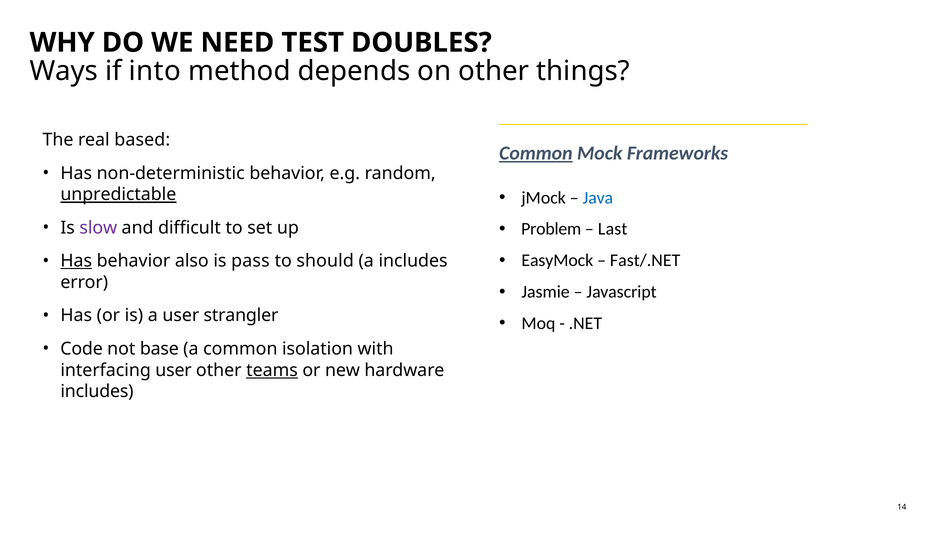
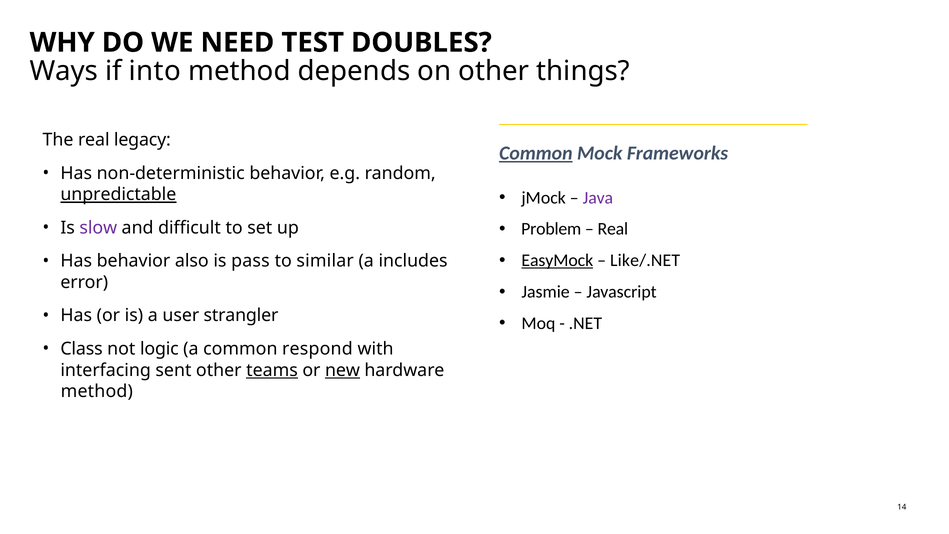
based: based -> legacy (142, 140)
Java colour: blue -> purple (598, 198)
Last: Last -> Real (613, 229)
EasyMock underline: none -> present (557, 260)
Fast/.NET: Fast/.NET -> Like/.NET (645, 260)
Has underline: present -> none (76, 261)
should: should -> similar (325, 261)
Code: Code -> Class (82, 349)
base: base -> logic (159, 349)
isolation: isolation -> respond (317, 349)
interfacing user: user -> sent (173, 370)
new underline: none -> present (342, 370)
includes: includes -> method (97, 391)
